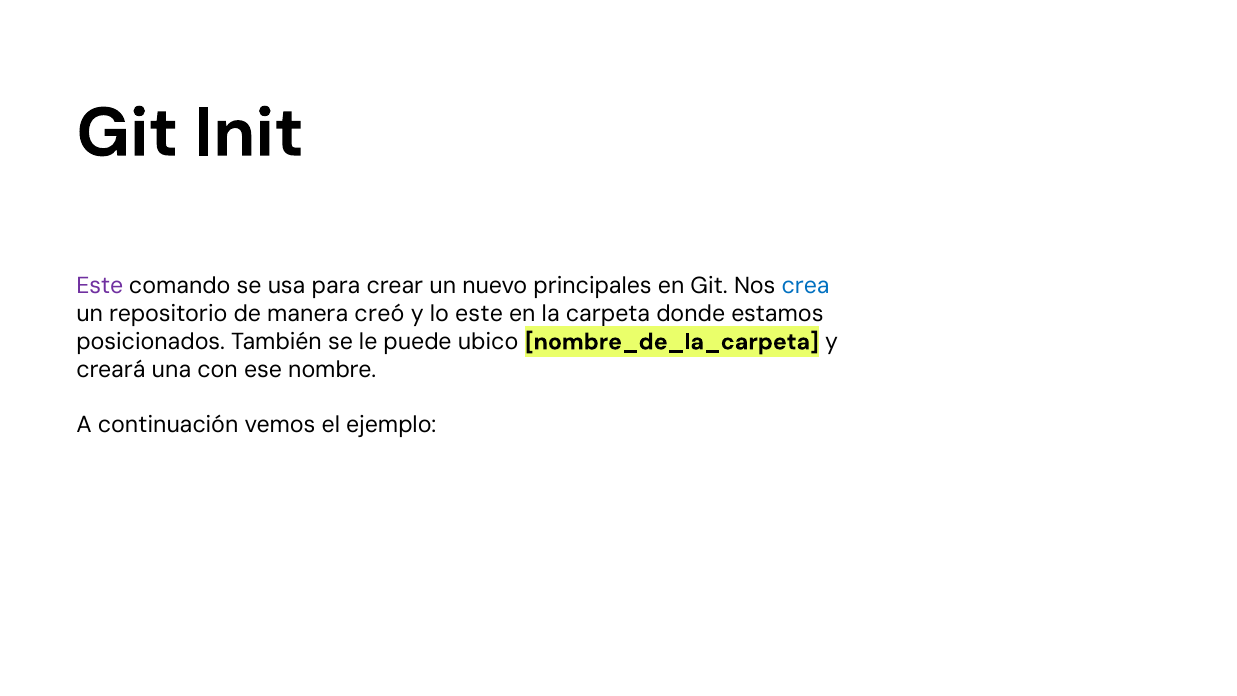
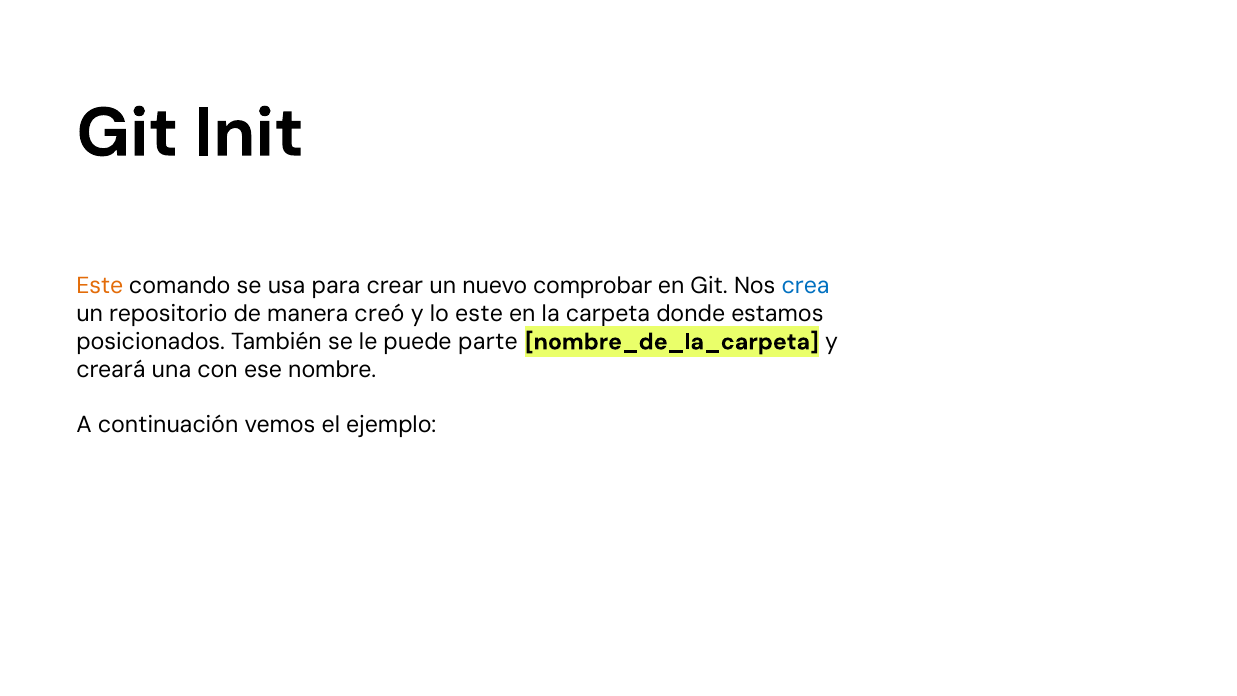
Este colour: purple -> orange (100, 286)
principales: principales -> comprobar (593, 286)
ubico: ubico -> parte (488, 342)
